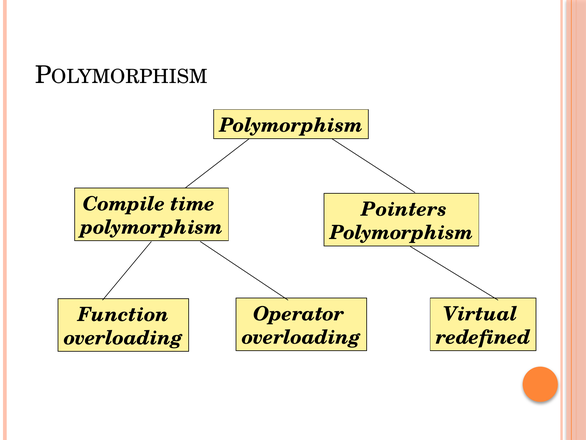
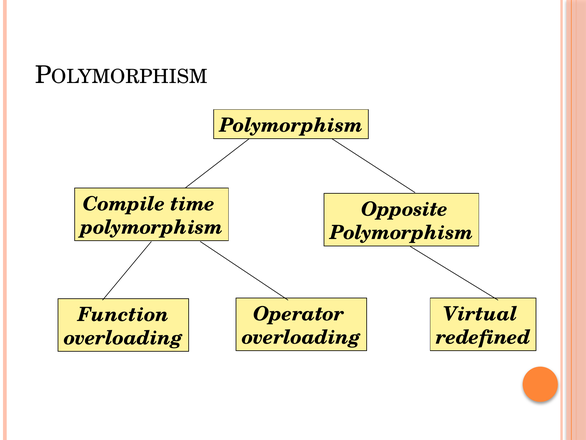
Pointers: Pointers -> Opposite (404, 209)
